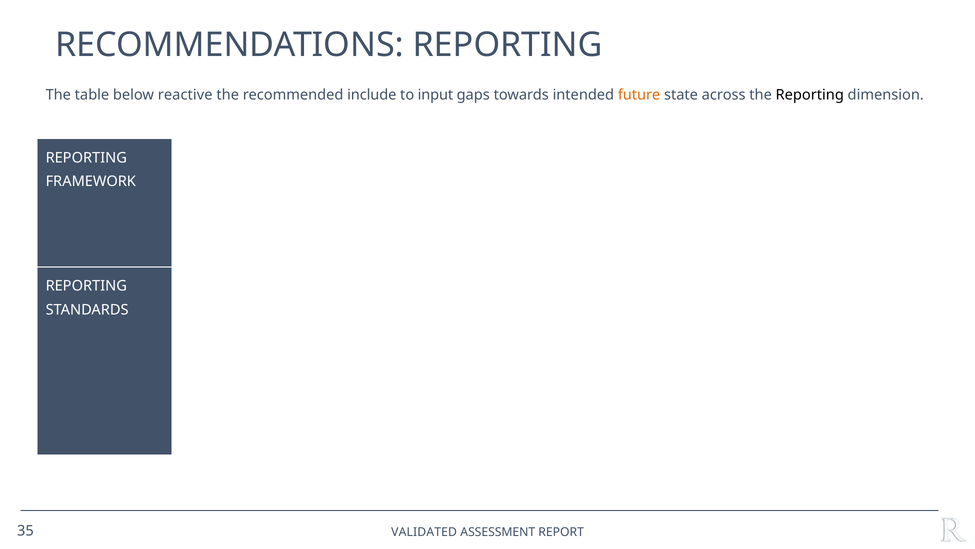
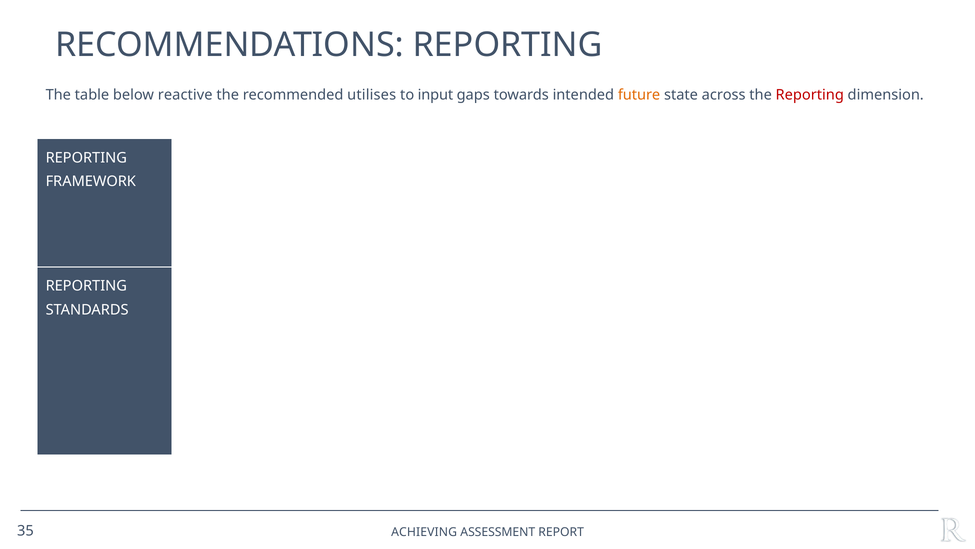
include: include -> utilises (372, 95)
Reporting colour: black -> red (810, 95)
VALIDATED: VALIDATED -> ACHIEVING (424, 531)
